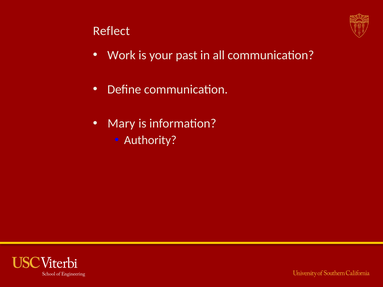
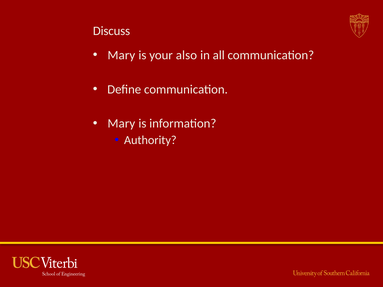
Reflect: Reflect -> Discuss (112, 31)
Work: Work -> Mary (121, 55)
past: past -> also (186, 55)
